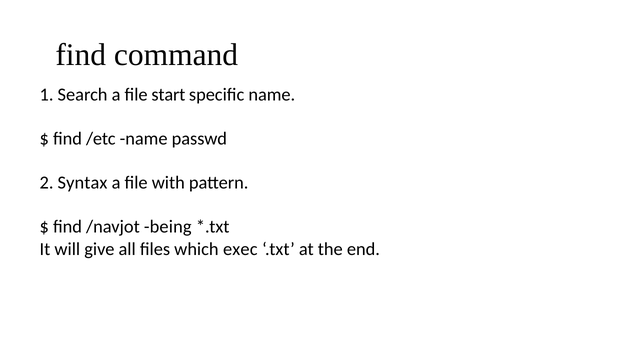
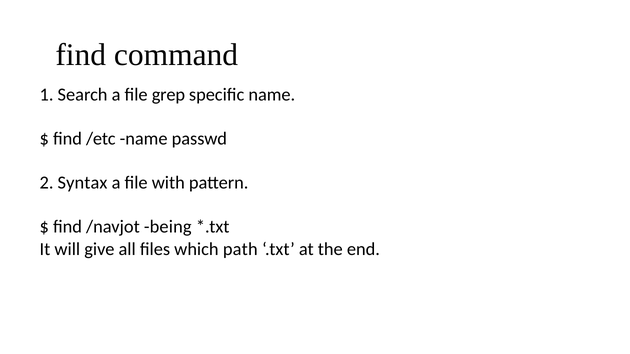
start: start -> grep (168, 95)
exec: exec -> path (240, 249)
